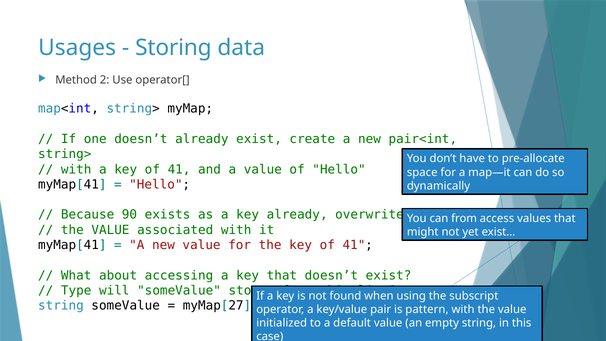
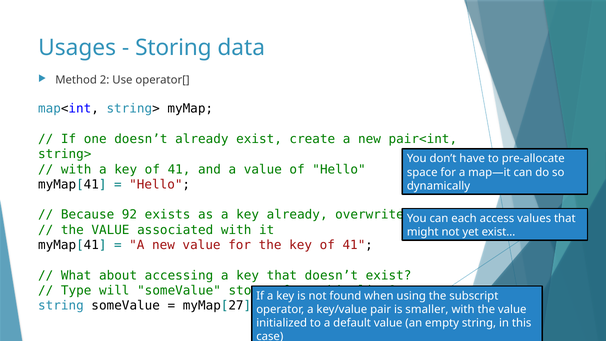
90: 90 -> 92 (129, 215)
from: from -> each (464, 218)
pattern: pattern -> smaller (427, 309)
